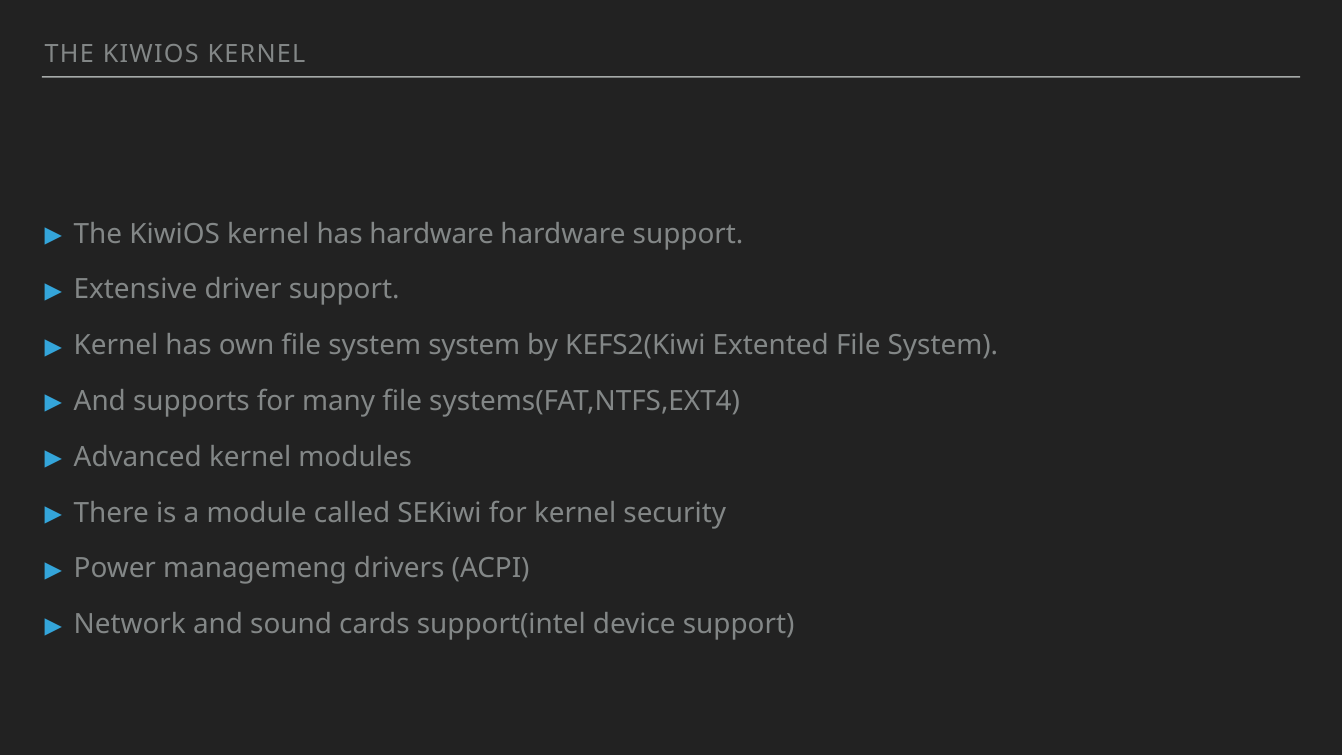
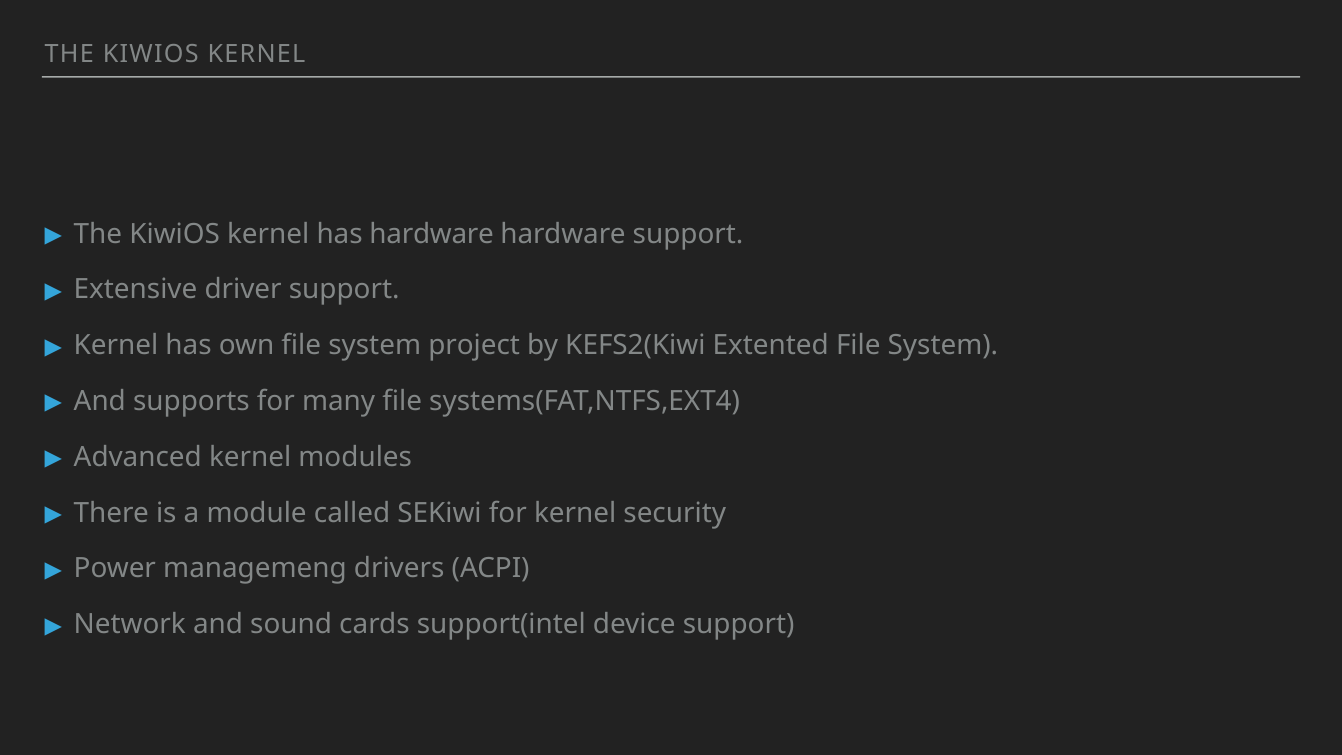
system system: system -> project (474, 346)
